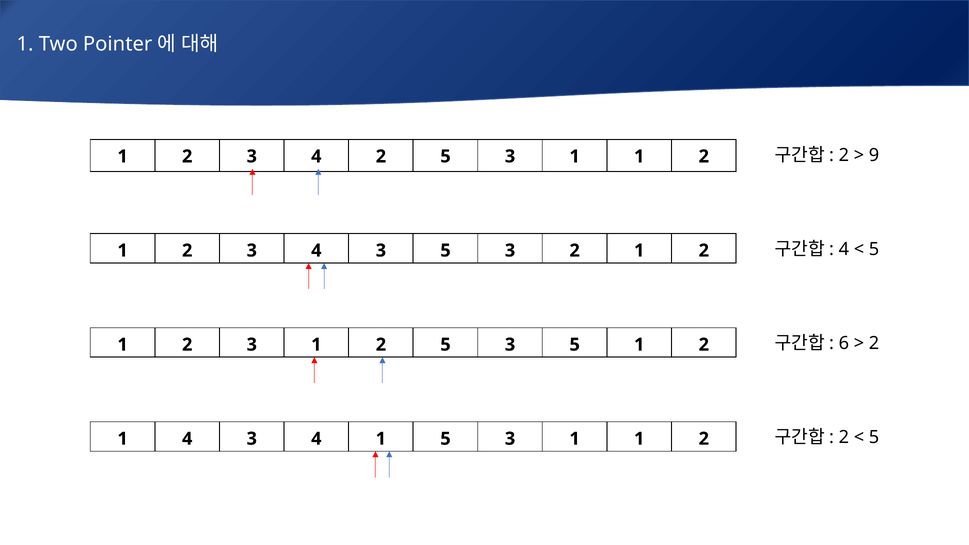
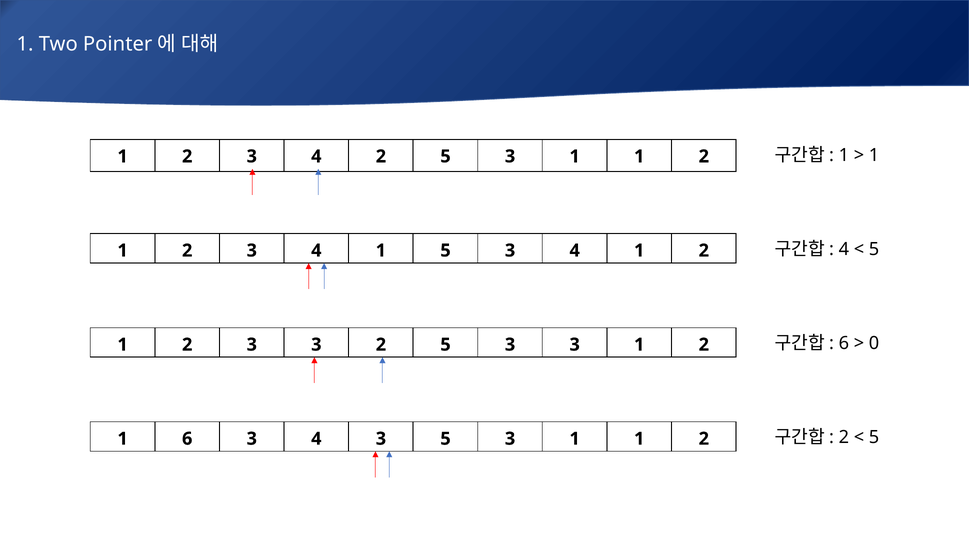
2: 2 -> 1 (844, 155)
9: 9 -> 1 (874, 155)
2 3 4 3: 3 -> 1 (381, 251)
5 3 2: 2 -> 4 (575, 251)
2 3 1: 1 -> 3 (316, 345)
5 3 5: 5 -> 3 (575, 345)
2: 2 -> 0 (874, 343)
1 4: 4 -> 6 (187, 439)
4 1: 1 -> 3 (381, 439)
